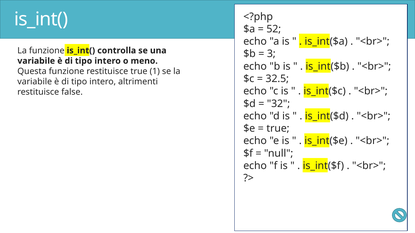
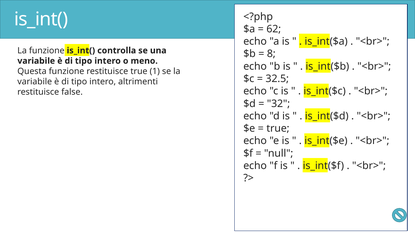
52: 52 -> 62 (274, 29)
3: 3 -> 8 (271, 54)
